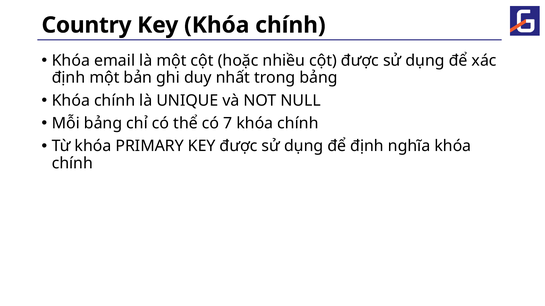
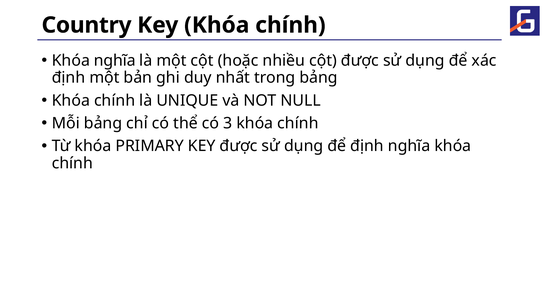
Khóa email: email -> nghĩa (115, 61)
7: 7 -> 3 (228, 123)
